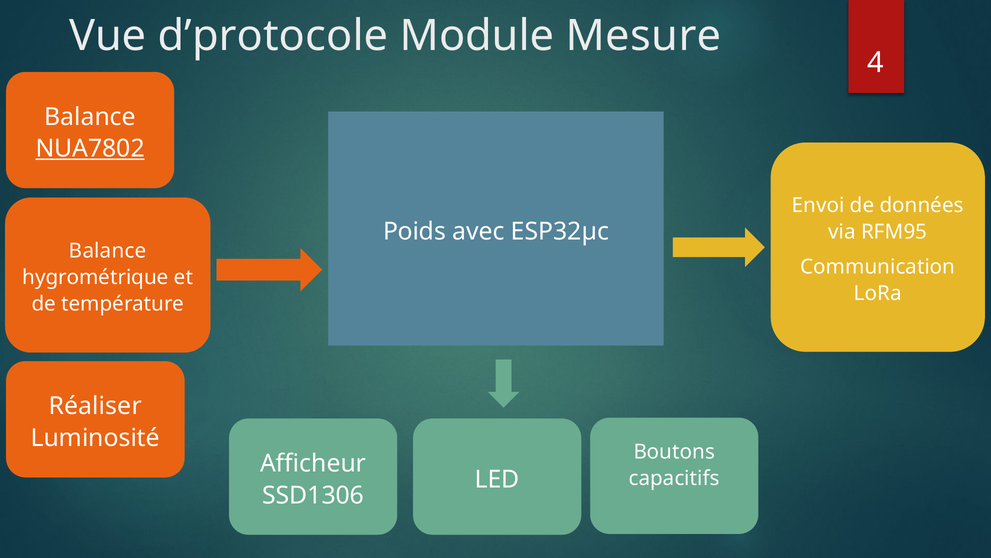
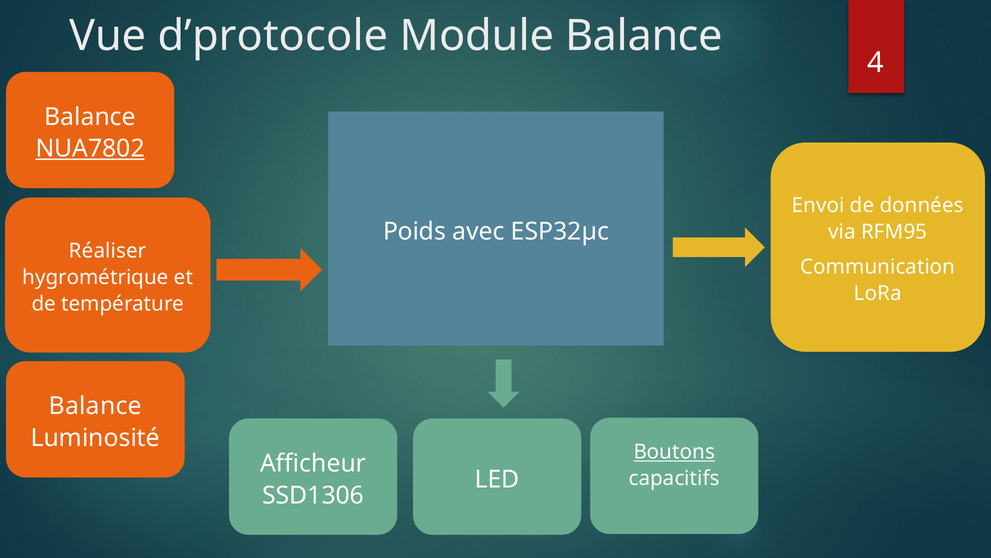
Module Mesure: Mesure -> Balance (644, 36)
Balance: Balance -> Réaliser (108, 251)
Réaliser: Réaliser -> Balance (95, 406)
Boutons underline: none -> present (674, 452)
